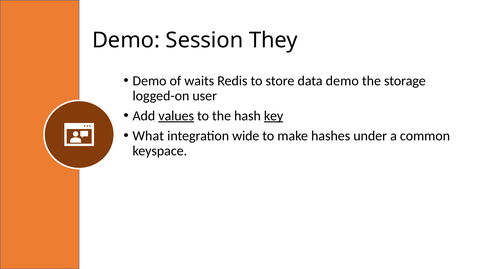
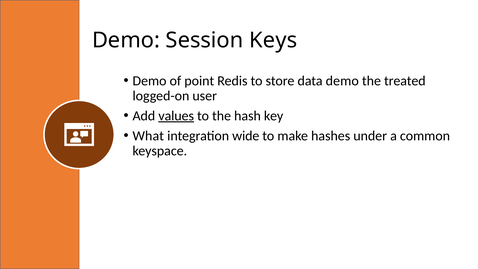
They: They -> Keys (273, 40)
waits: waits -> point (199, 81)
storage: storage -> treated (405, 81)
key underline: present -> none (274, 116)
